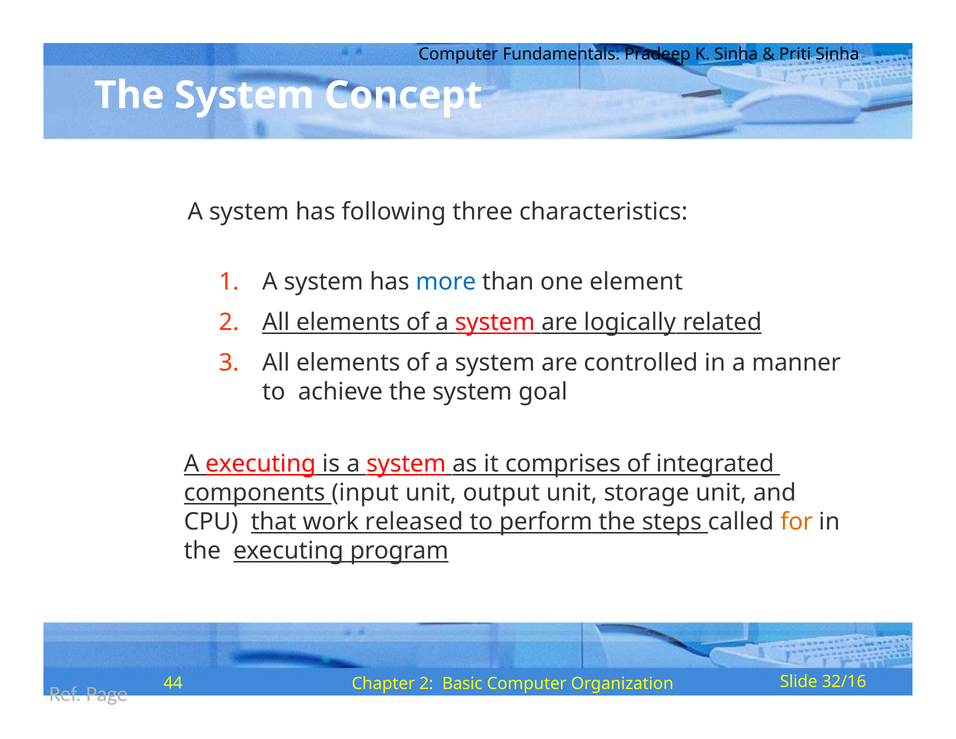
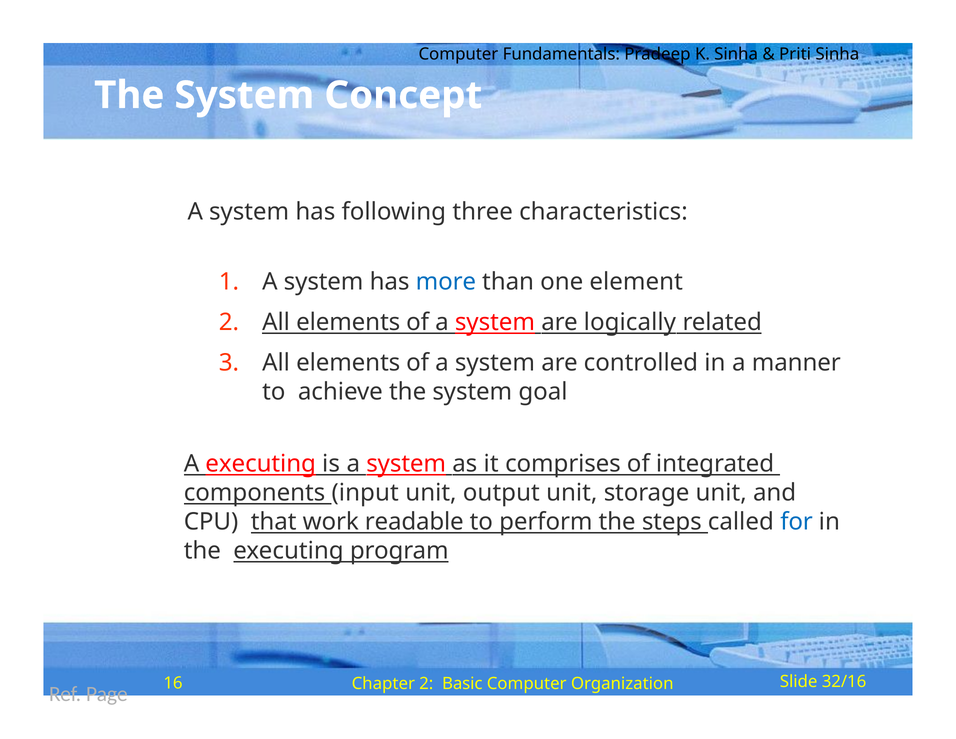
released: released -> readable (414, 522)
for colour: orange -> blue (797, 522)
44: 44 -> 16 (173, 683)
